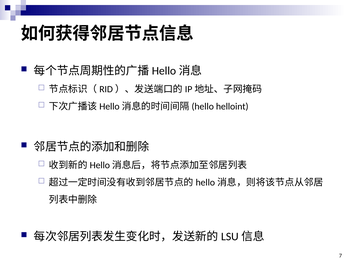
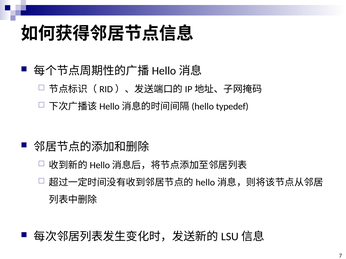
helloint: helloint -> typedef (232, 107)
